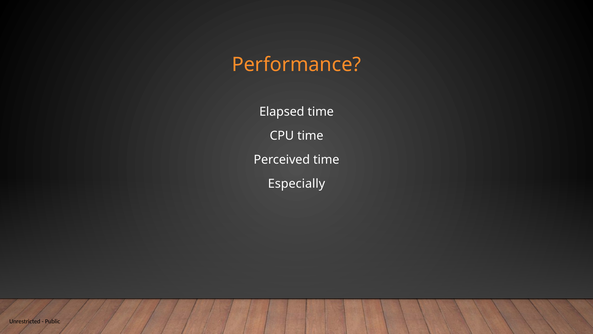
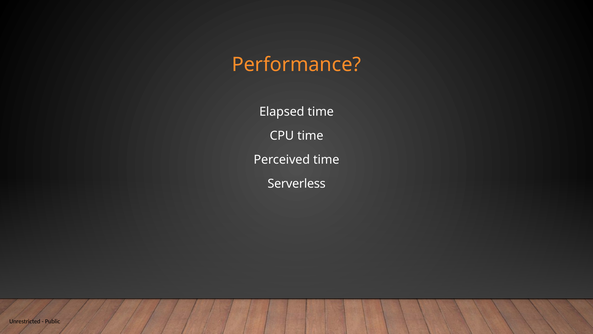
Especially: Especially -> Serverless (297, 183)
